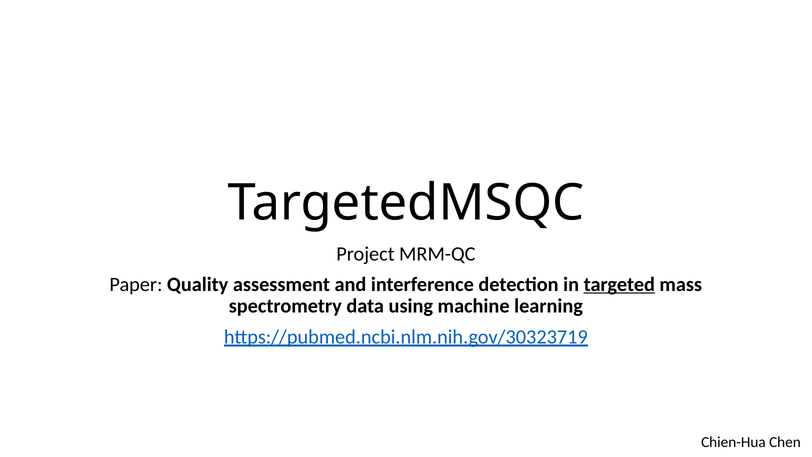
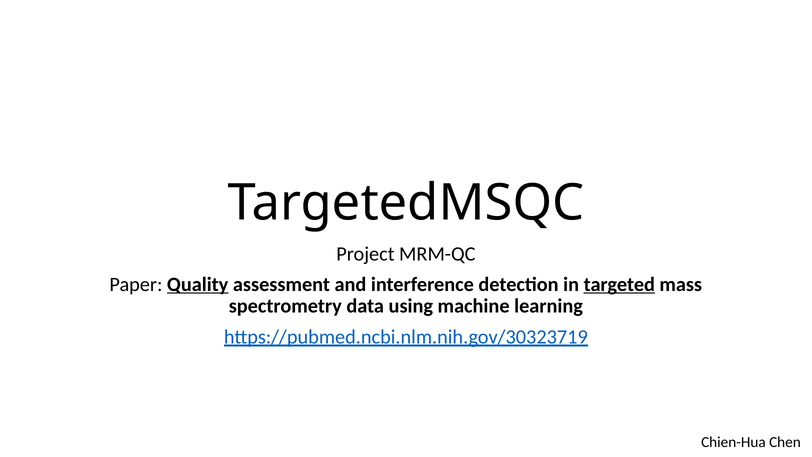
Quality underline: none -> present (198, 284)
